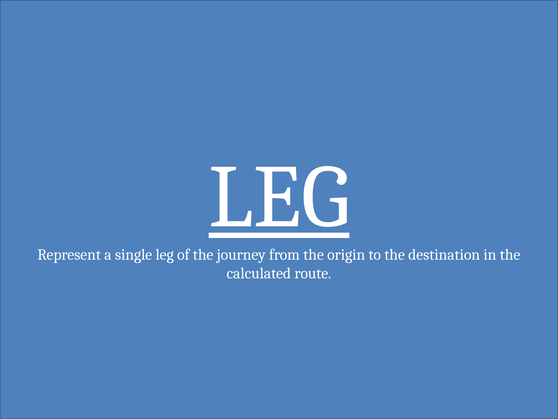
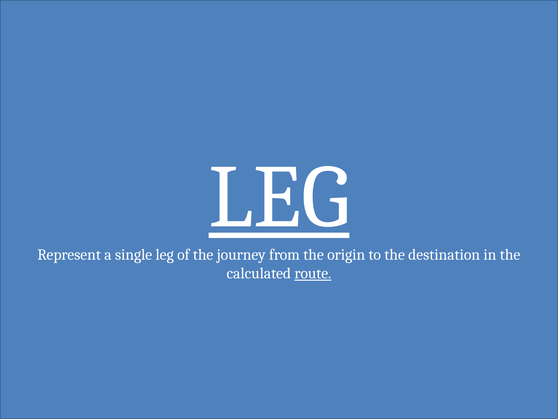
route underline: none -> present (313, 273)
